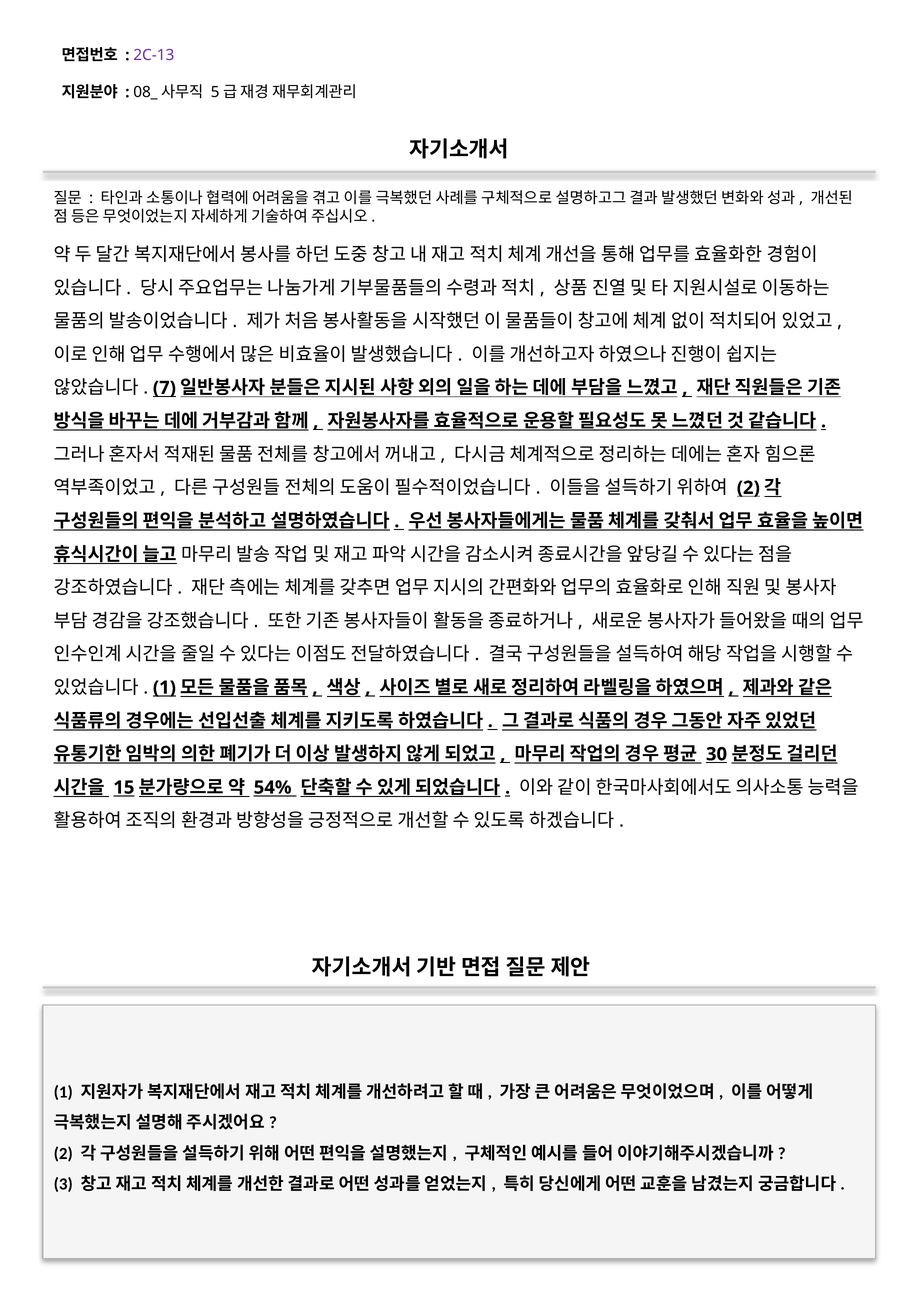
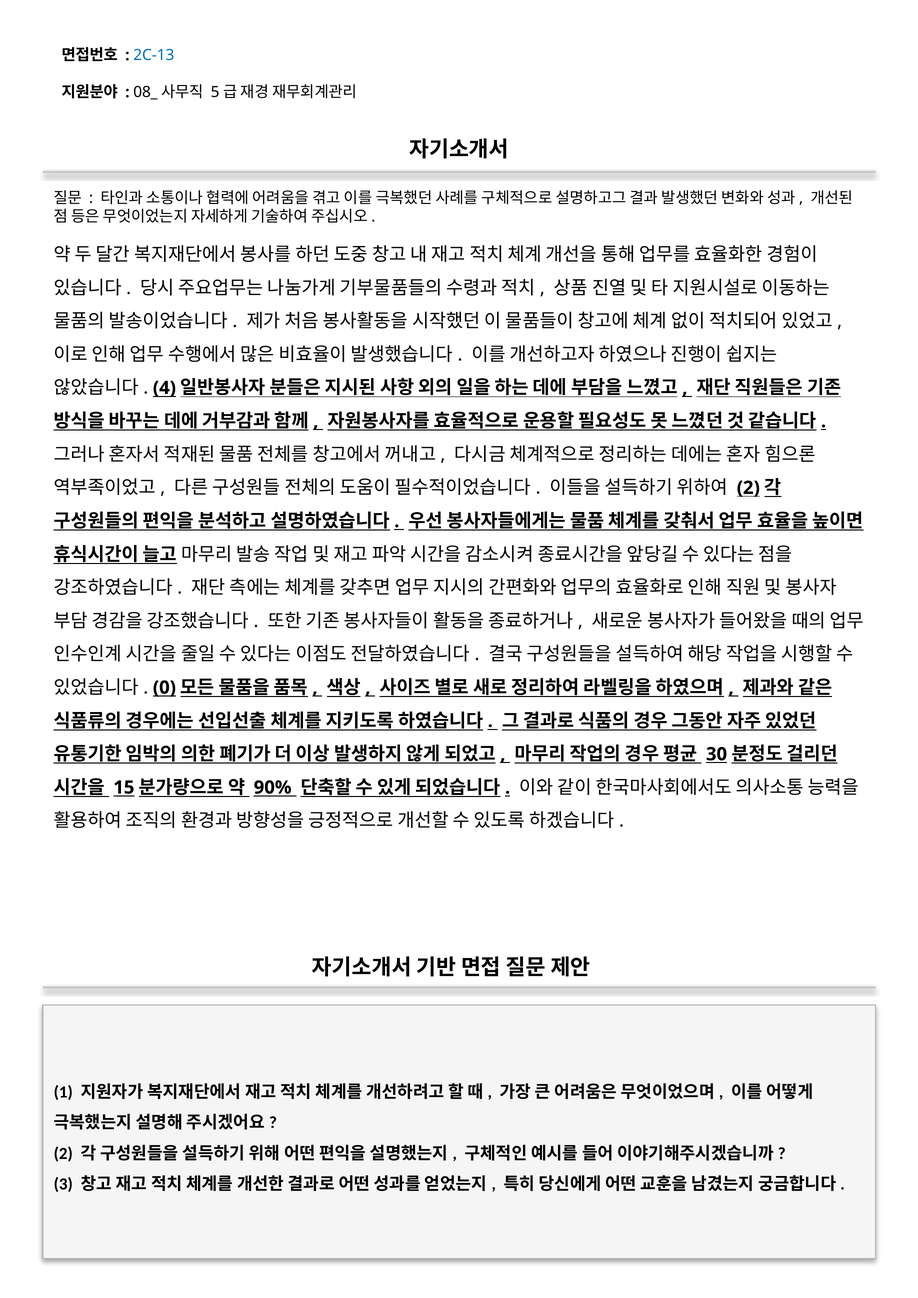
2C-13 colour: purple -> blue (154, 55)
7: 7 -> 4 (164, 388)
1: 1 -> 0 (164, 688)
54%: 54% -> 90% (273, 788)
